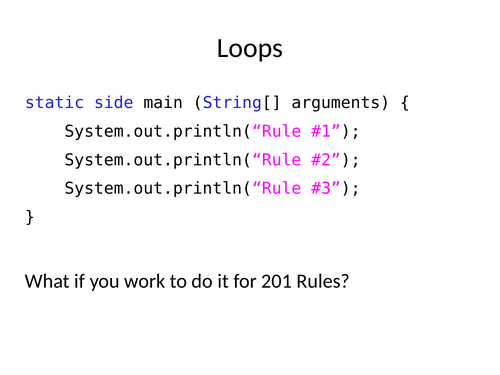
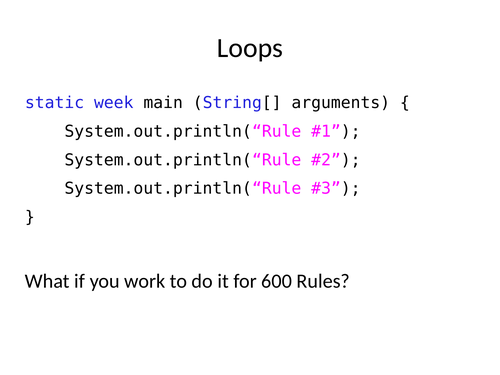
side: side -> week (114, 103)
201: 201 -> 600 (277, 281)
